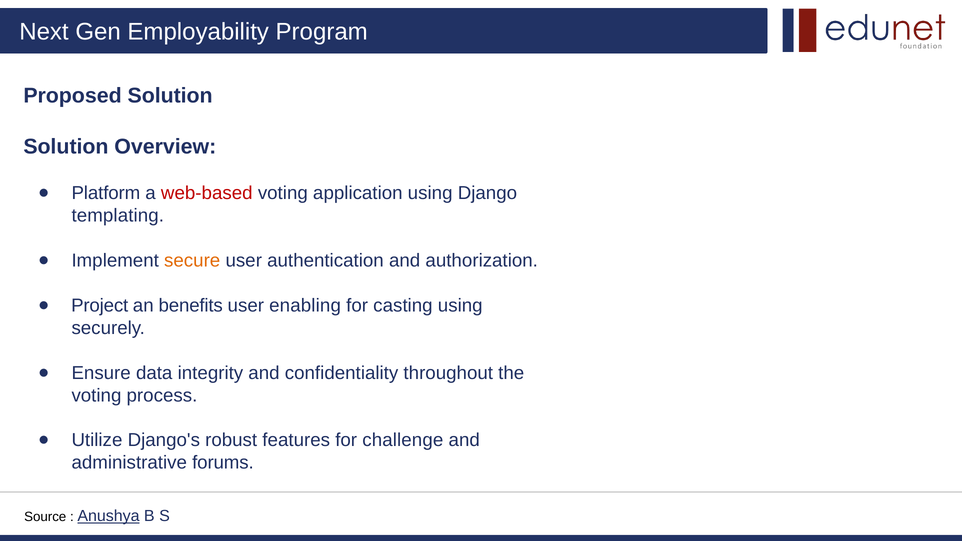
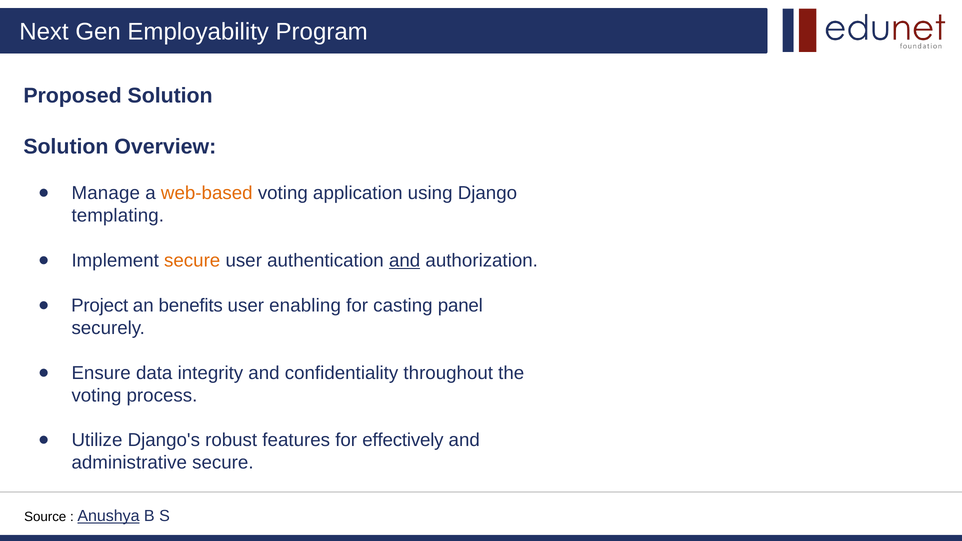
Platform: Platform -> Manage (106, 193)
web-based colour: red -> orange (207, 193)
and underline: none -> present (405, 261)
casting using: using -> panel (460, 306)
challenge: challenge -> effectively (403, 440)
administrative forums: forums -> secure (223, 463)
